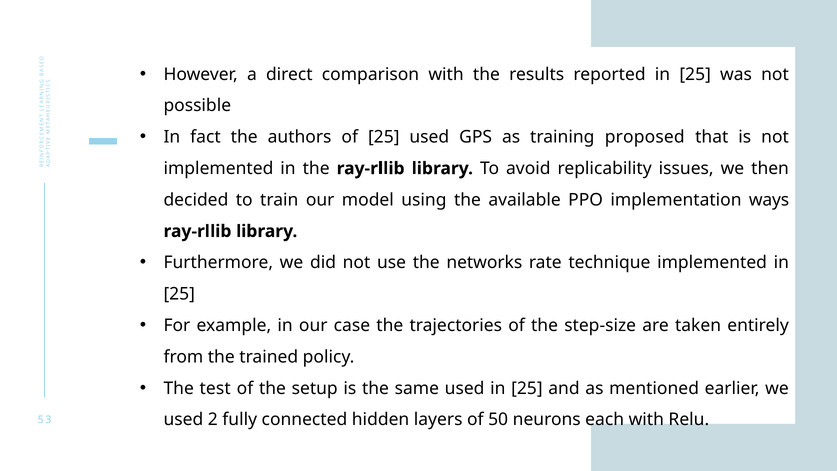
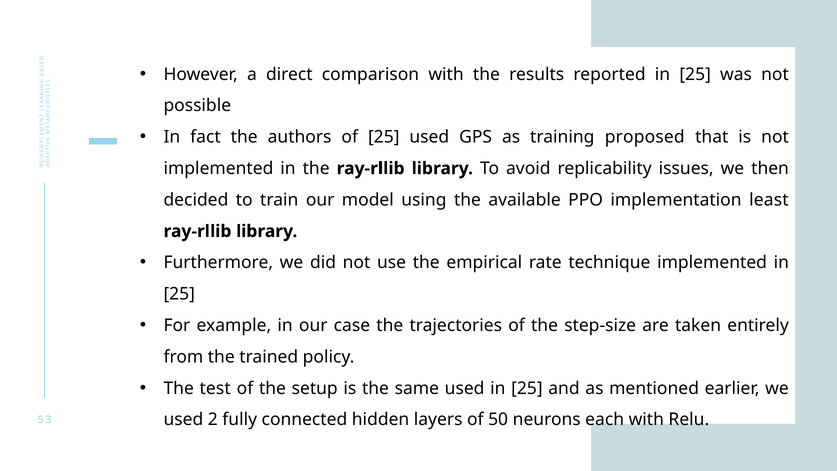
ways: ways -> least (769, 200)
networks: networks -> empirical (484, 263)
